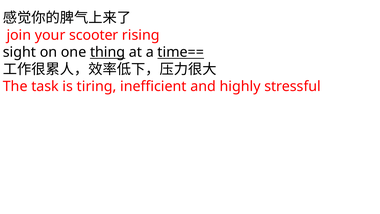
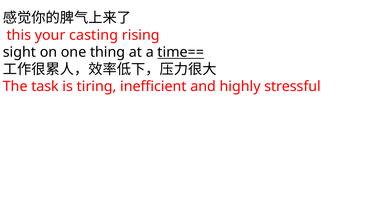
join: join -> this (19, 35)
scooter: scooter -> casting (94, 35)
thing underline: present -> none (108, 52)
